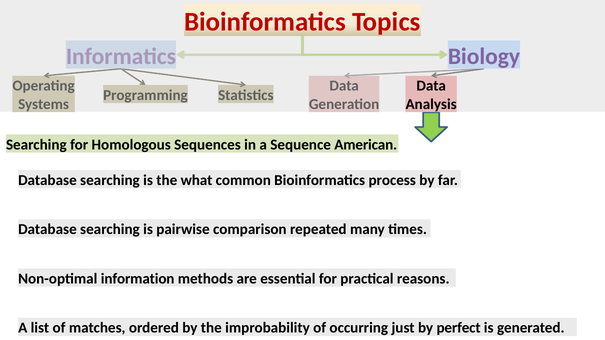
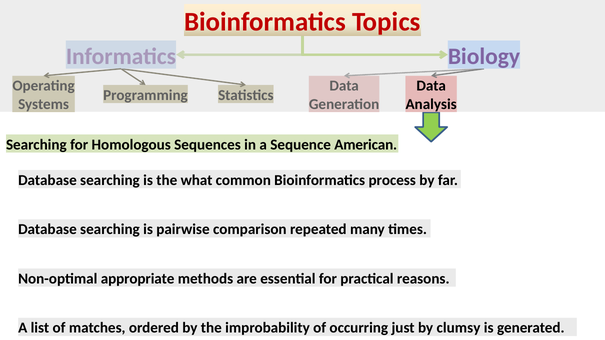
information: information -> appropriate (138, 279)
perfect: perfect -> clumsy (458, 328)
